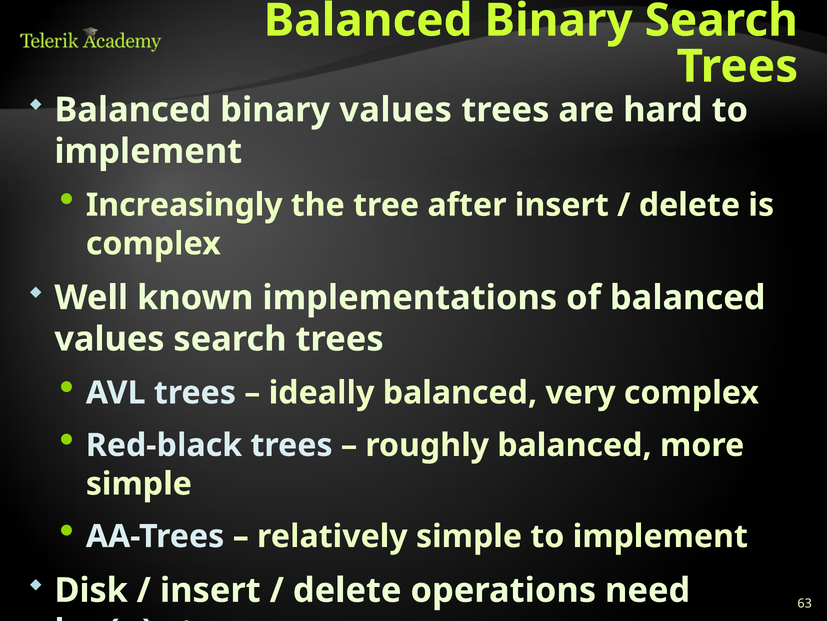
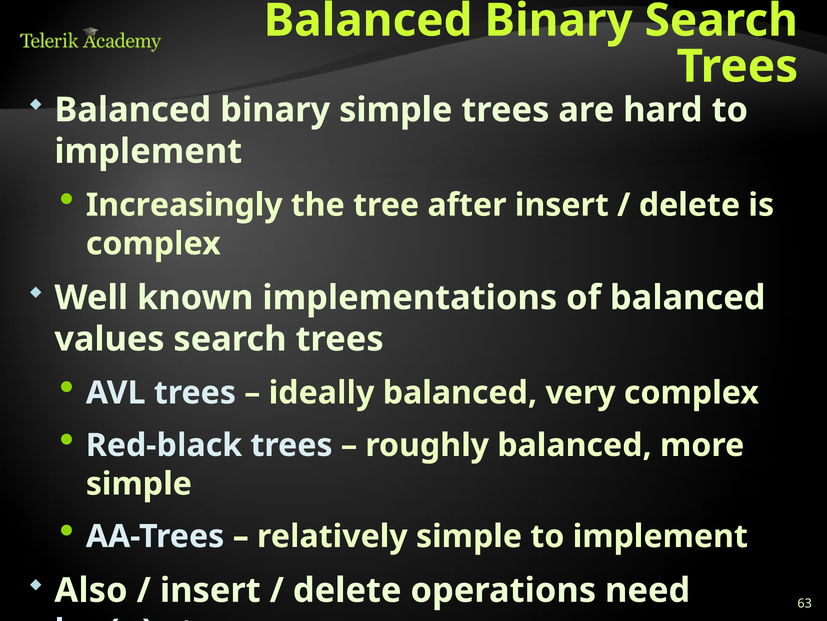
binary values: values -> simple (396, 110)
Disk: Disk -> Also (91, 590)
